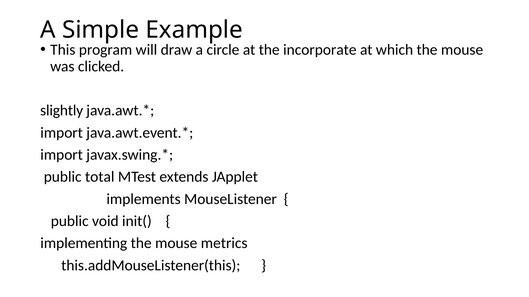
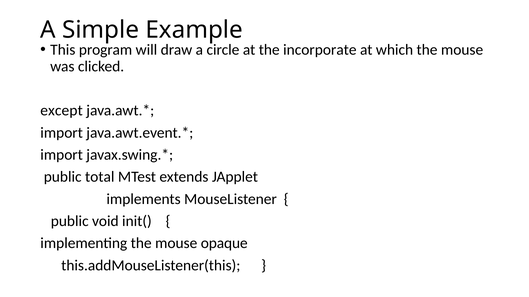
slightly: slightly -> except (62, 111)
metrics: metrics -> opaque (224, 244)
